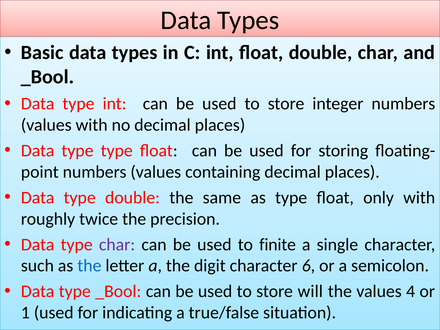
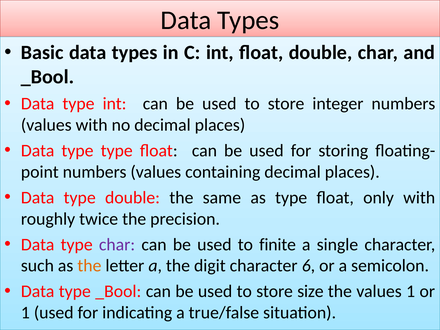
the colour: blue -> orange (89, 266)
will: will -> size (310, 291)
values 4: 4 -> 1 (411, 291)
